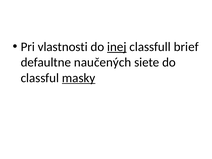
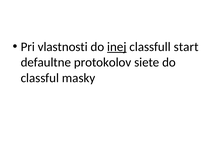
brief: brief -> start (186, 47)
naučených: naučených -> protokolov (103, 62)
masky underline: present -> none (79, 78)
